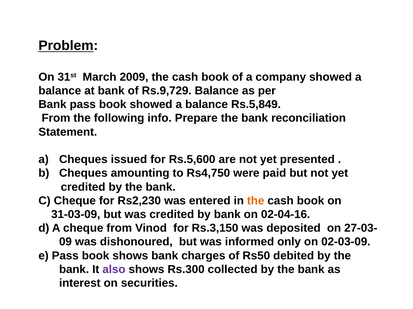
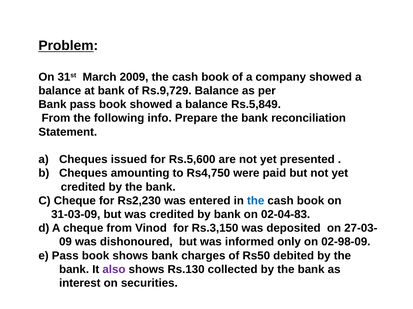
the colour: orange -> blue (256, 201)
02-04-16: 02-04-16 -> 02-04-83 (286, 215)
02-03-09: 02-03-09 -> 02-98-09 (346, 242)
Rs.300: Rs.300 -> Rs.130 (186, 270)
